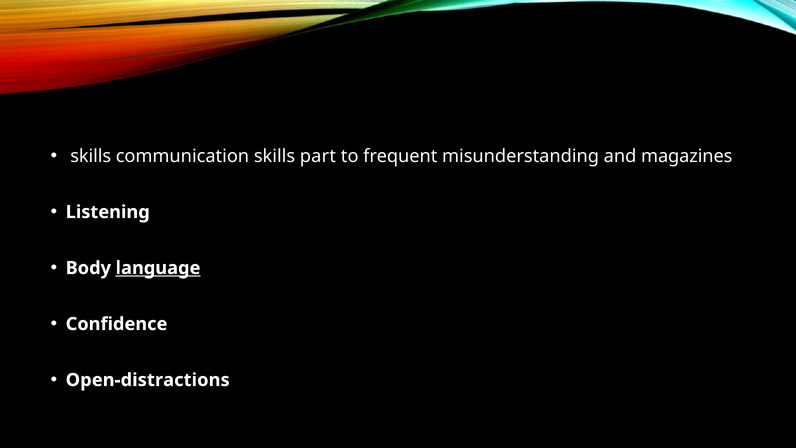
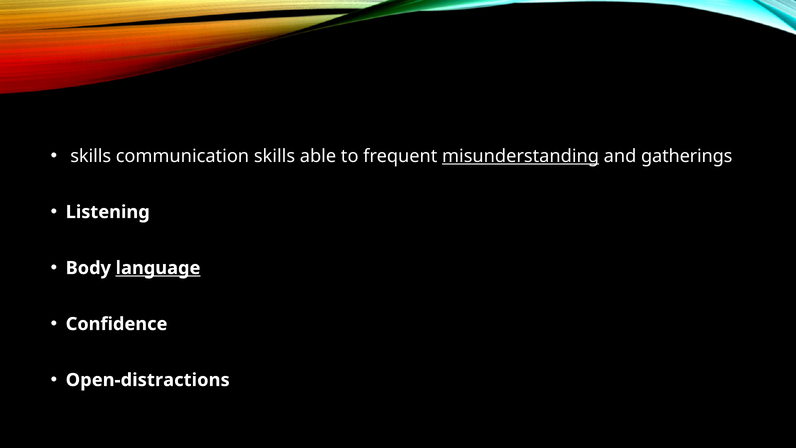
part: part -> able (318, 156)
misunderstanding underline: none -> present (521, 156)
magazines: magazines -> gatherings (687, 156)
